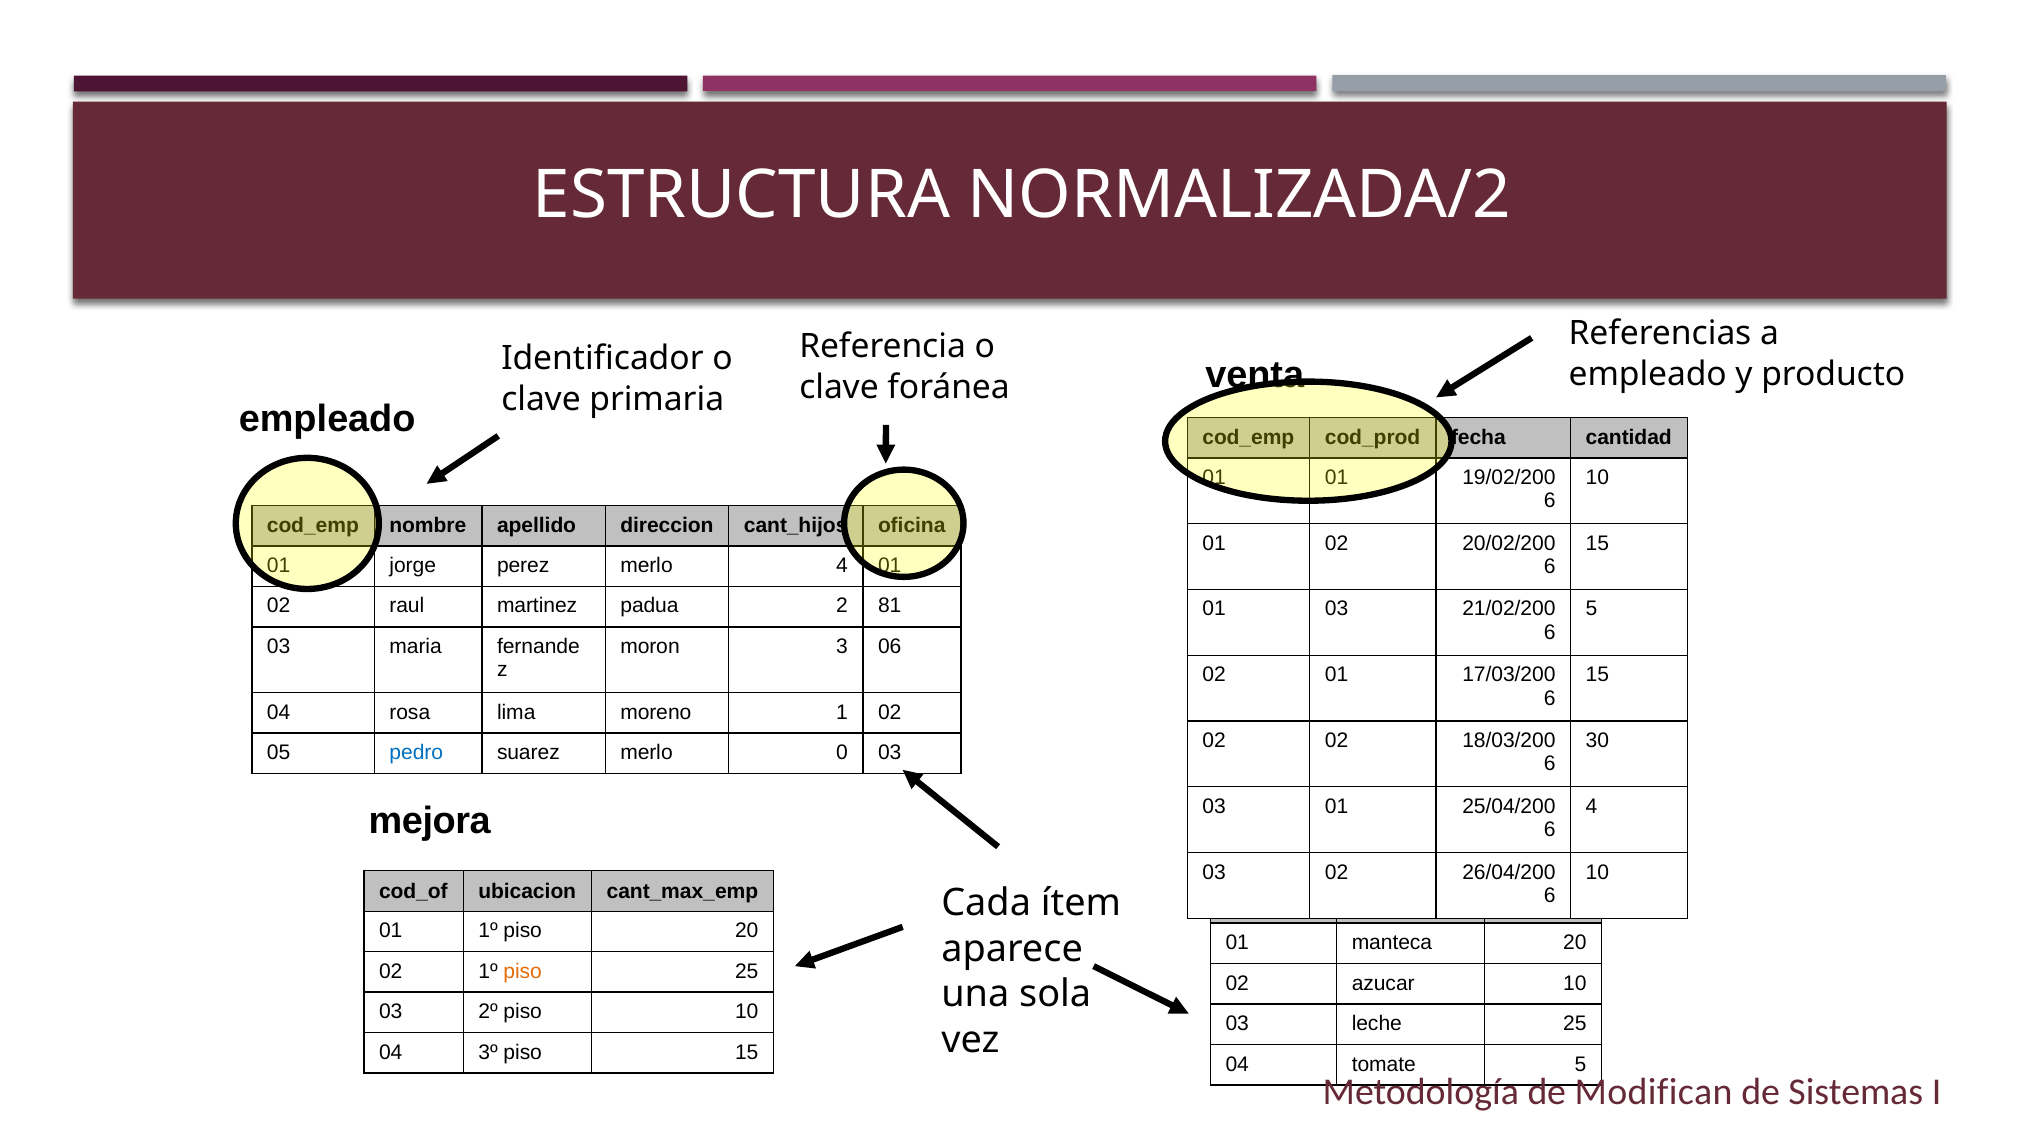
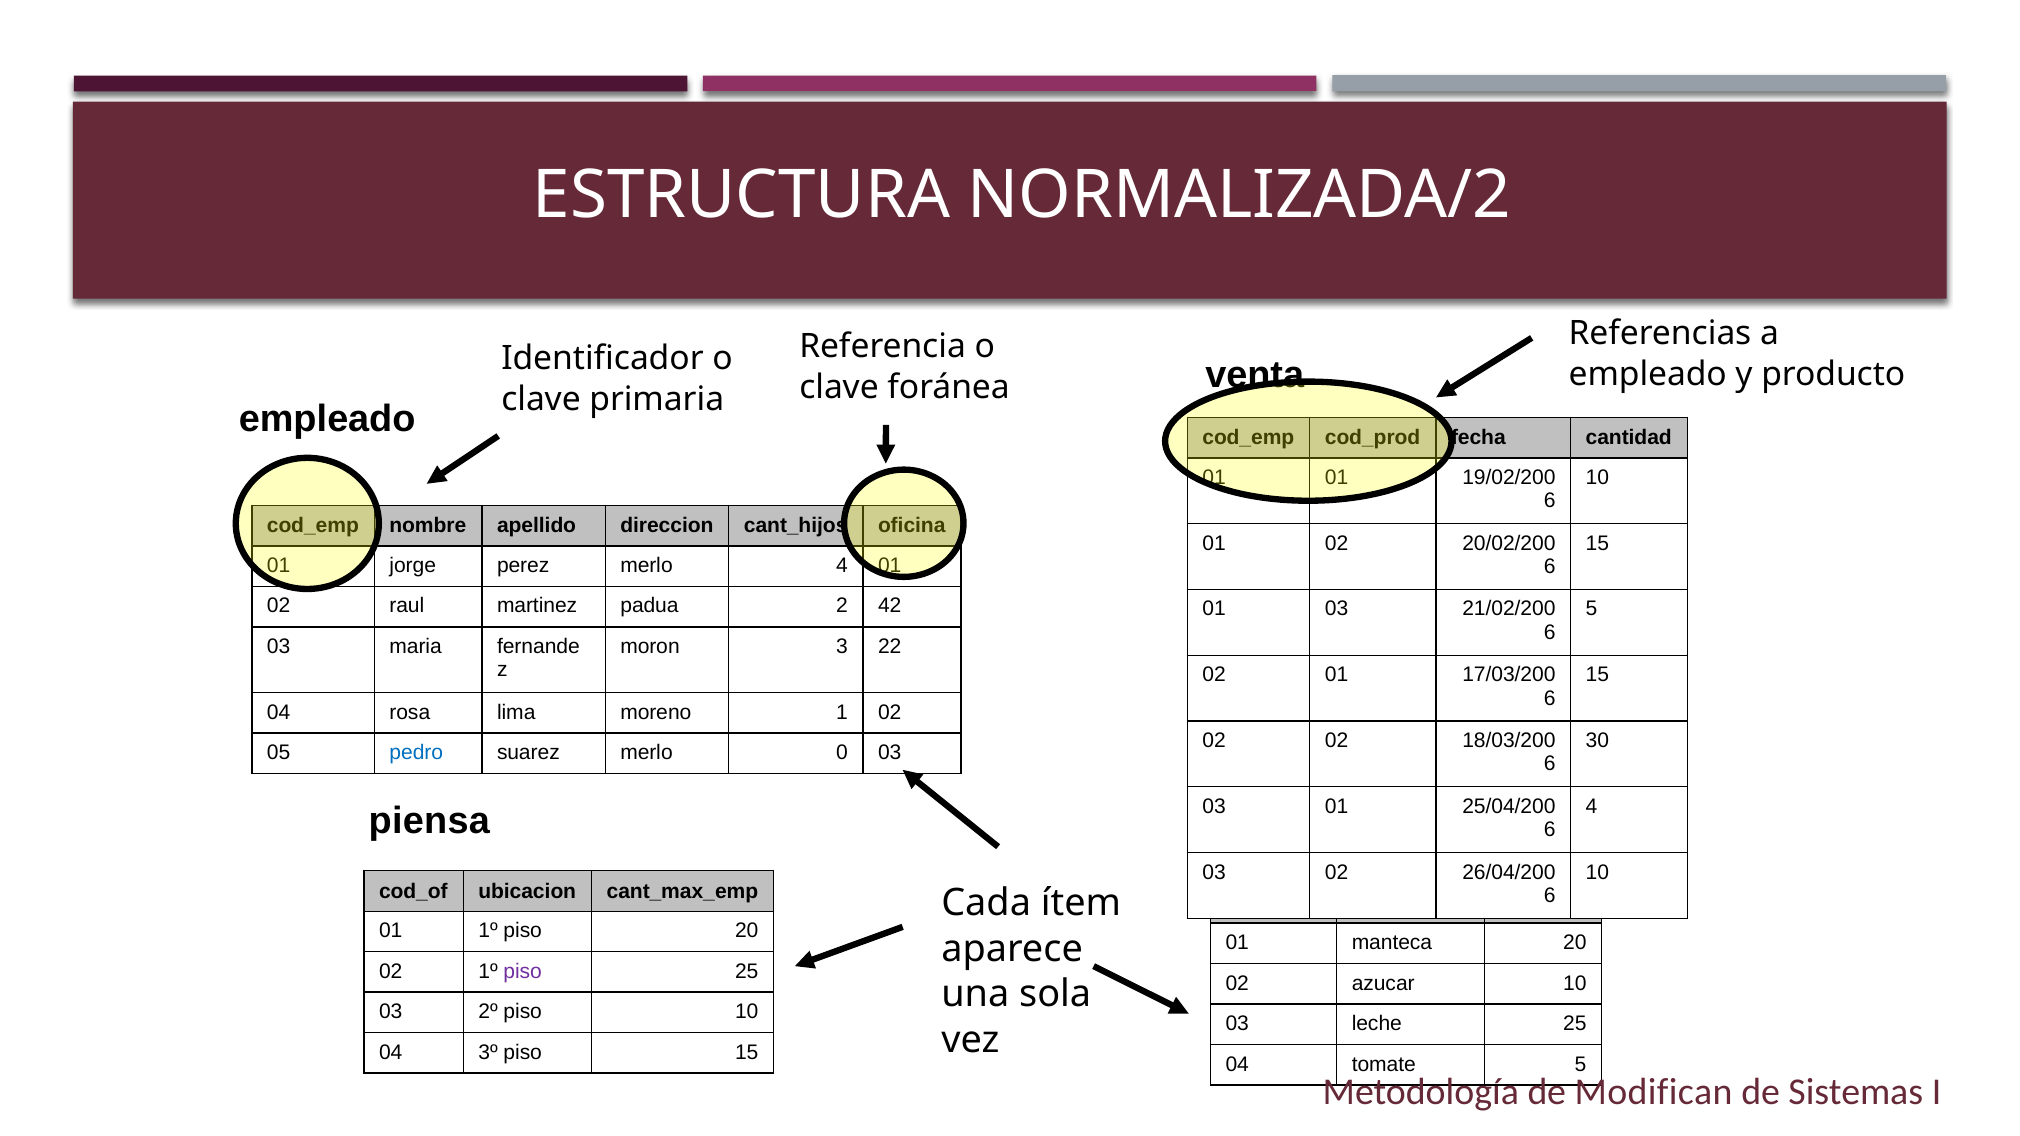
81: 81 -> 42 (890, 606)
06: 06 -> 22 (890, 647)
mejora: mejora -> piensa (429, 821)
piso colour: orange -> purple (523, 971)
